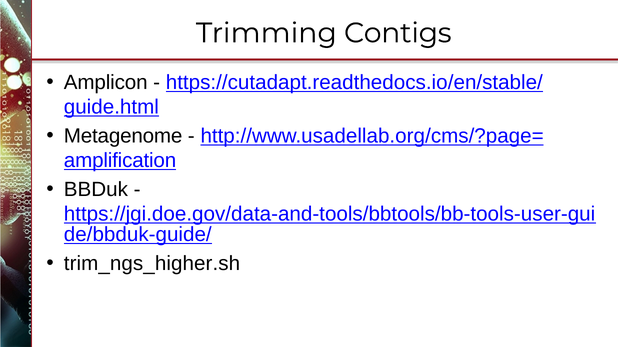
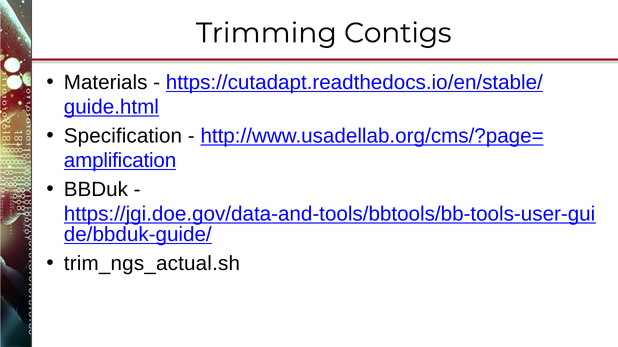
Amplicon: Amplicon -> Materials (106, 83)
Metagenome: Metagenome -> Specification (123, 136)
trim_ngs_higher.sh: trim_ngs_higher.sh -> trim_ngs_actual.sh (152, 264)
